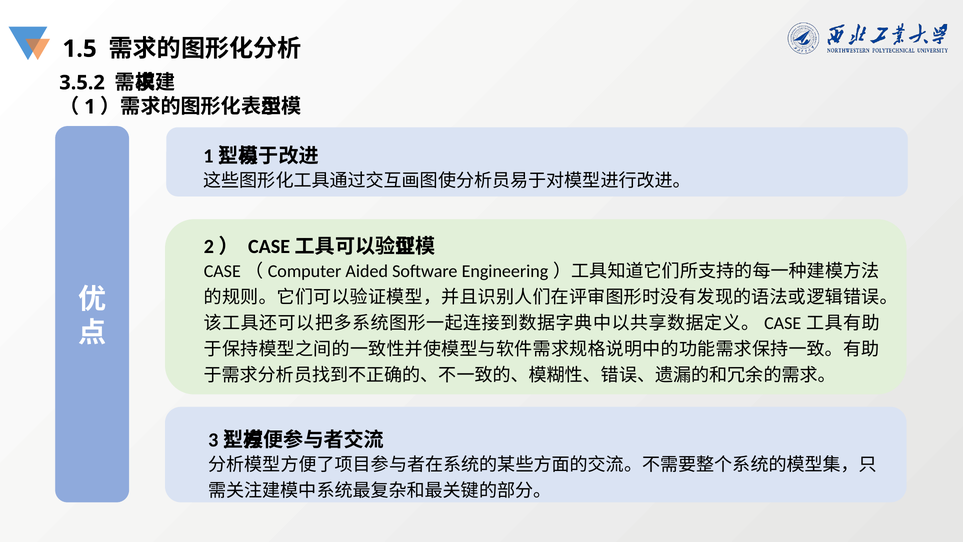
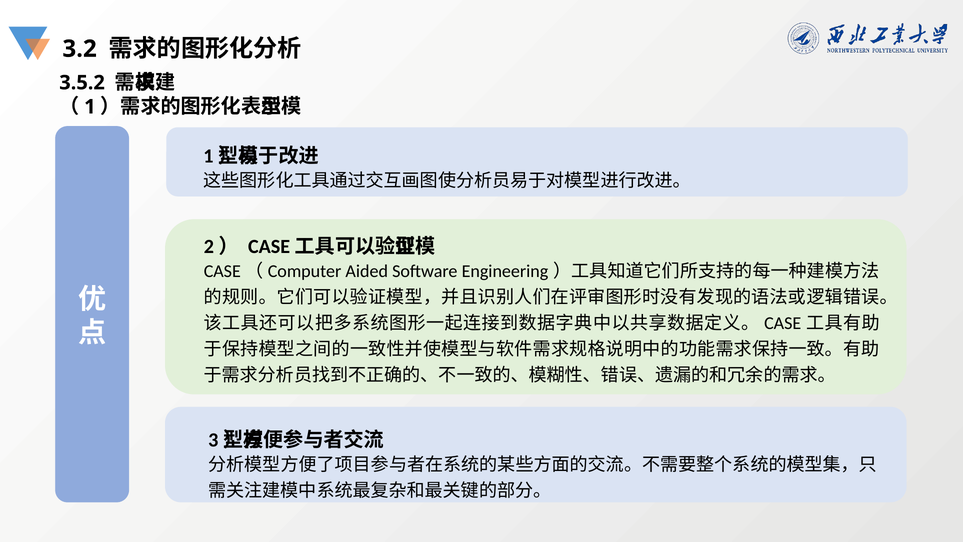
1.5: 1.5 -> 3.2 (80, 49)
